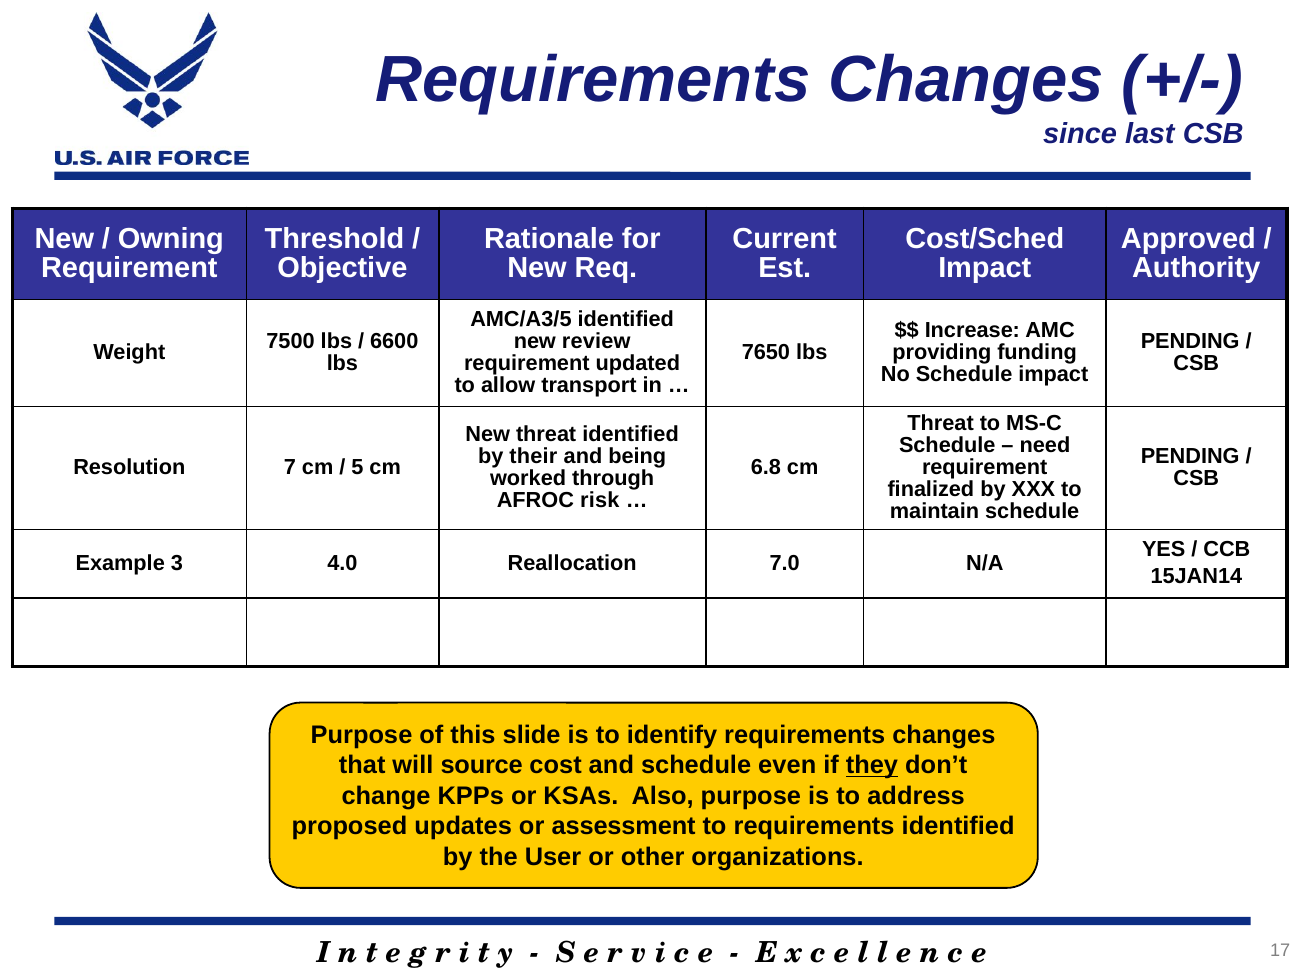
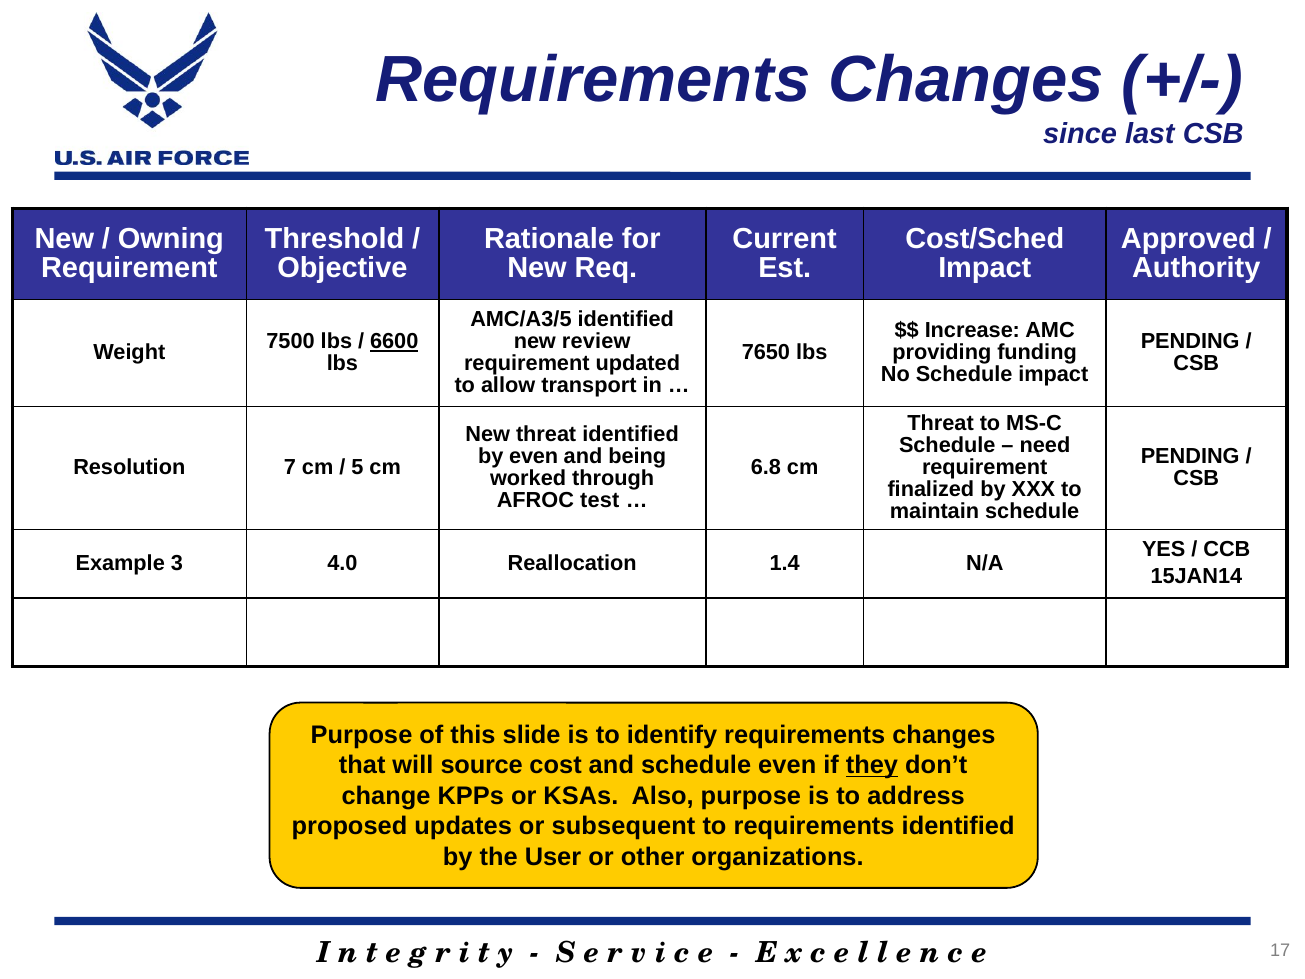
6600 underline: none -> present (394, 342)
by their: their -> even (534, 456)
risk: risk -> test (600, 500)
7.0: 7.0 -> 1.4 (785, 563)
assessment: assessment -> subsequent (623, 826)
